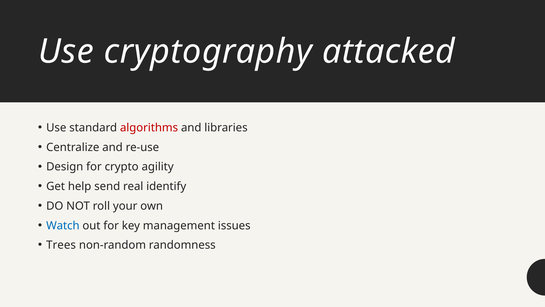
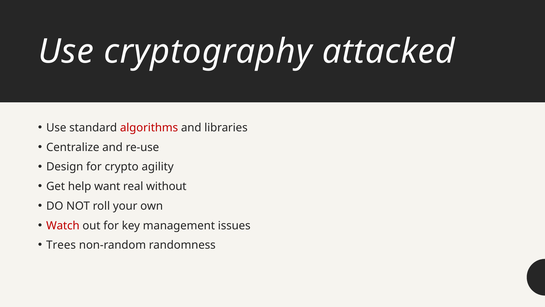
send: send -> want (107, 186)
identify: identify -> without (166, 186)
Watch colour: blue -> red (63, 225)
